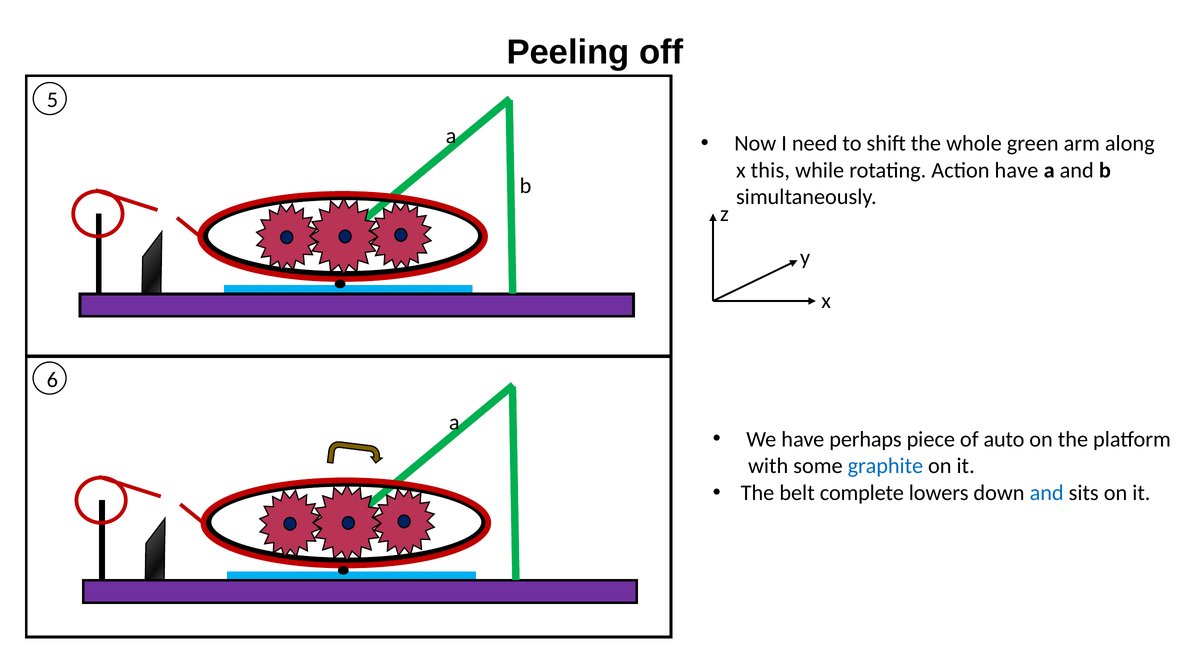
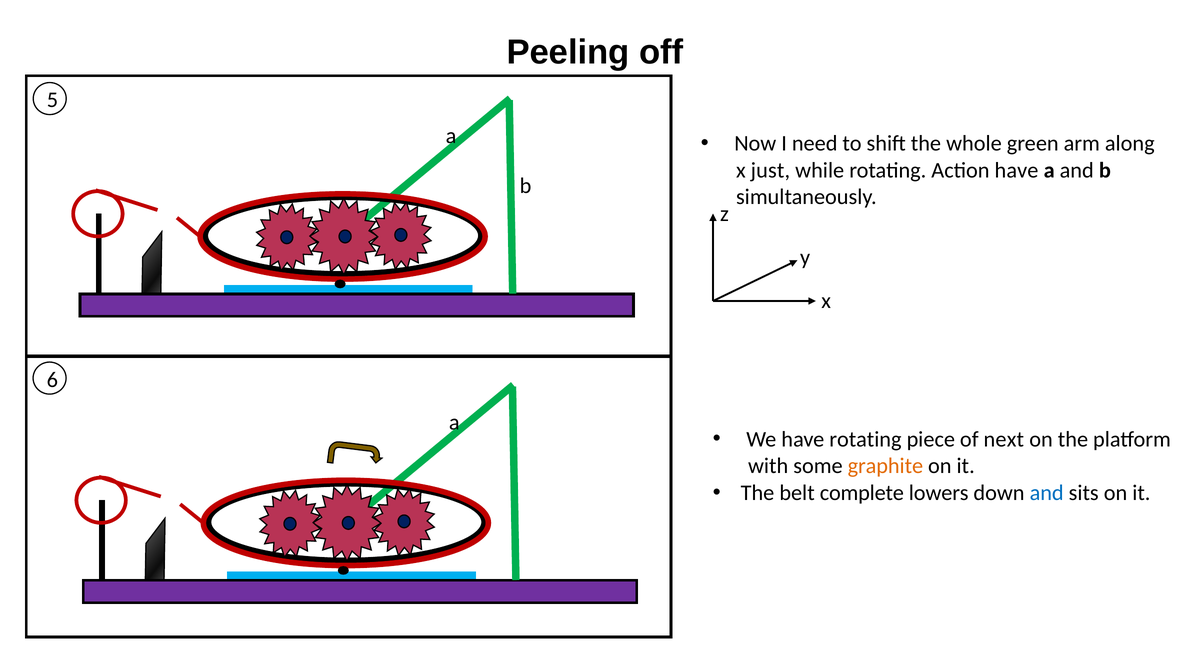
this: this -> just (770, 170)
have perhaps: perhaps -> rotating (865, 439)
auto: auto -> next (1004, 439)
graphite colour: blue -> orange (885, 466)
